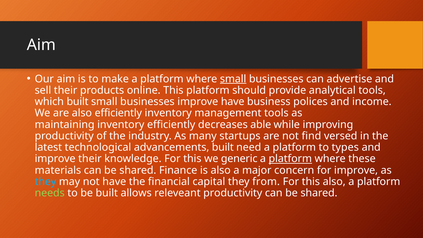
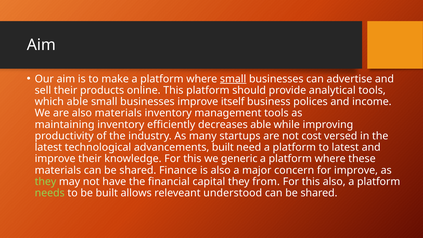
which built: built -> able (77, 102)
improve have: have -> itself (233, 102)
also efficiently: efficiently -> materials (118, 113)
find: find -> cost (312, 136)
to types: types -> latest (345, 147)
platform underline: present -> none (290, 159)
they colour: light blue -> light green (45, 182)
releveant productivity: productivity -> understood (233, 193)
